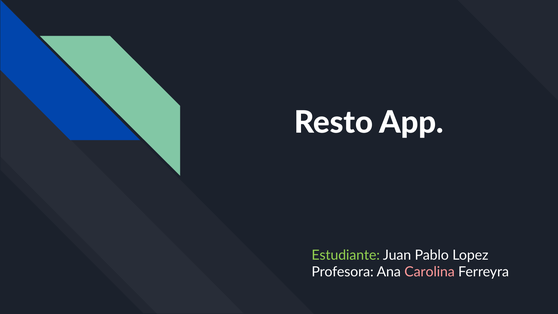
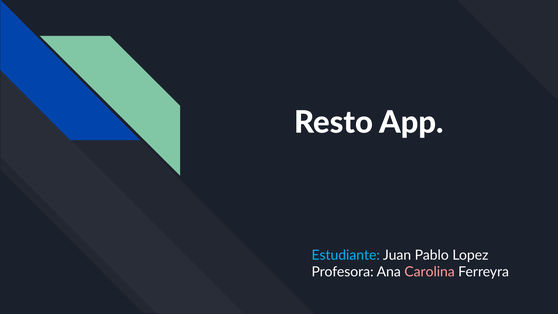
Estudiante colour: light green -> light blue (346, 255)
